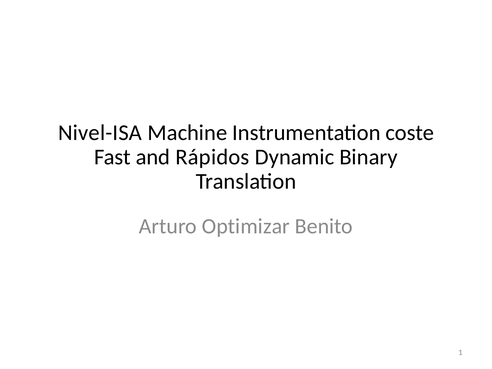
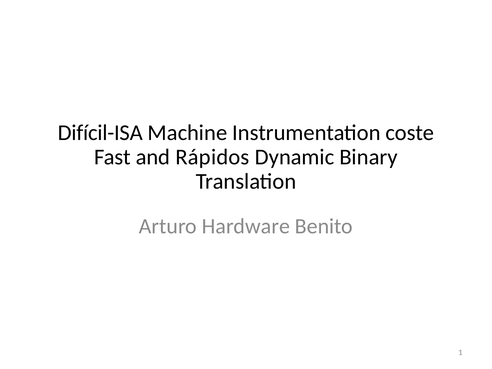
Nivel-ISA: Nivel-ISA -> Difícil-ISA (100, 133)
Optimizar: Optimizar -> Hardware (246, 226)
